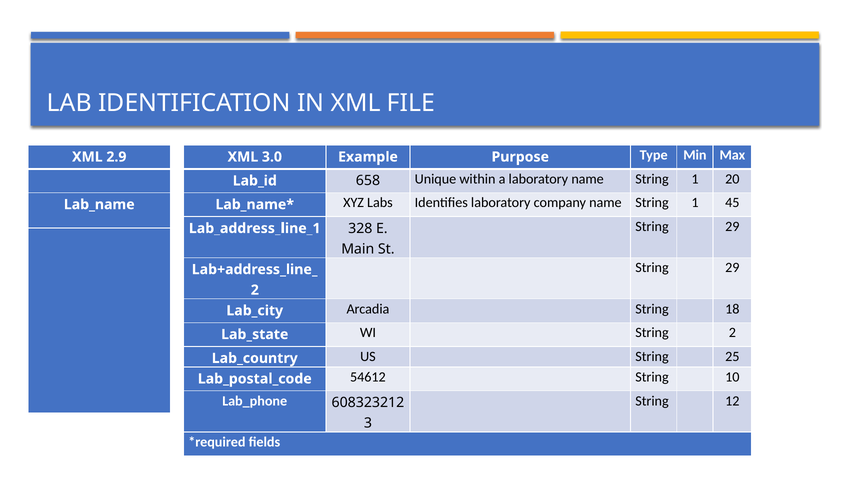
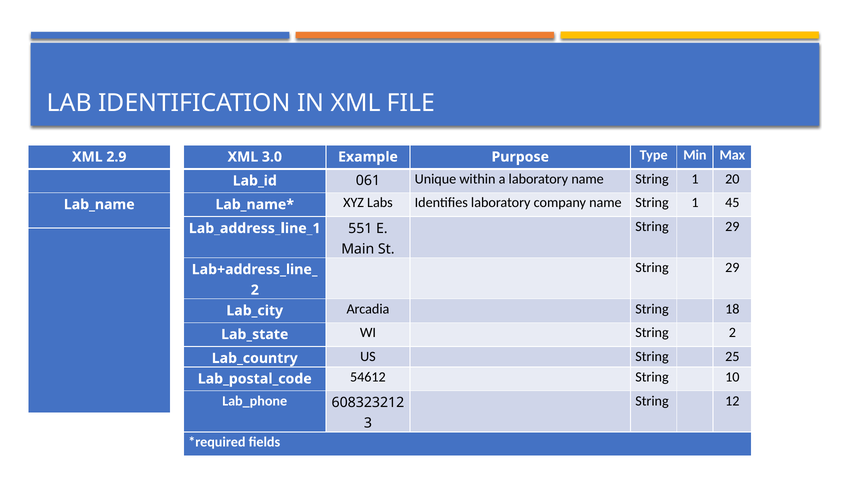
658: 658 -> 061 (368, 181)
328: 328 -> 551 (360, 228)
